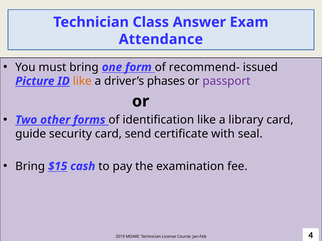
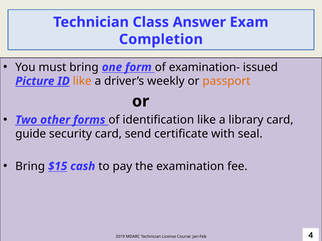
Attendance: Attendance -> Completion (161, 39)
recommend-: recommend- -> examination- (204, 67)
phases: phases -> weekly (166, 81)
passport colour: purple -> orange (226, 81)
